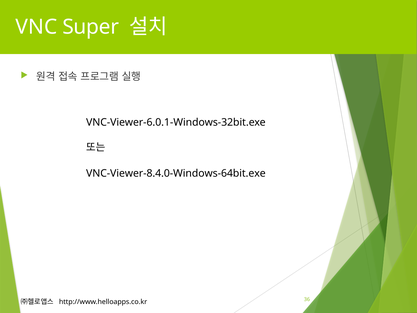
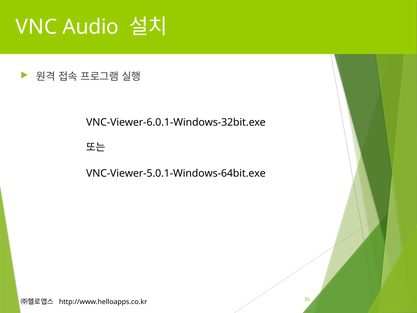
Super: Super -> Audio (91, 27)
VNC-Viewer-8.4.0-Windows-64bit.exe: VNC-Viewer-8.4.0-Windows-64bit.exe -> VNC-Viewer-5.0.1-Windows-64bit.exe (176, 173)
